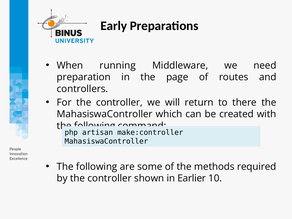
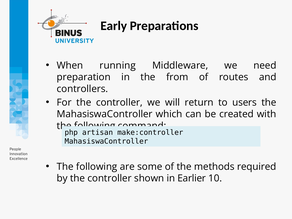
page: page -> from (177, 77)
there: there -> users (245, 102)
